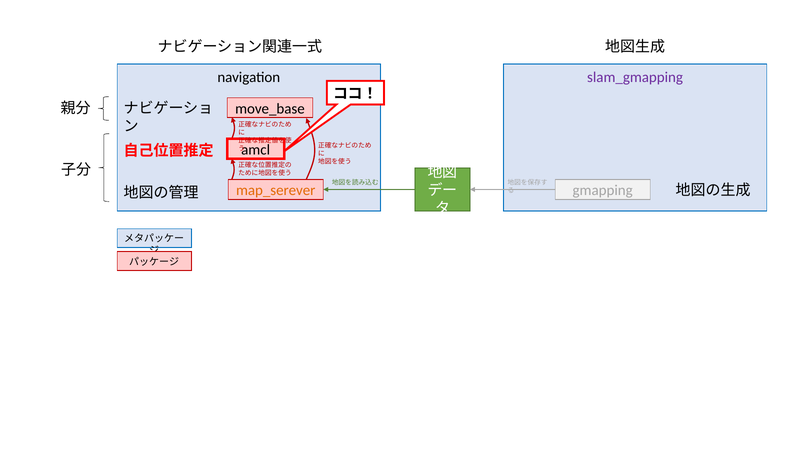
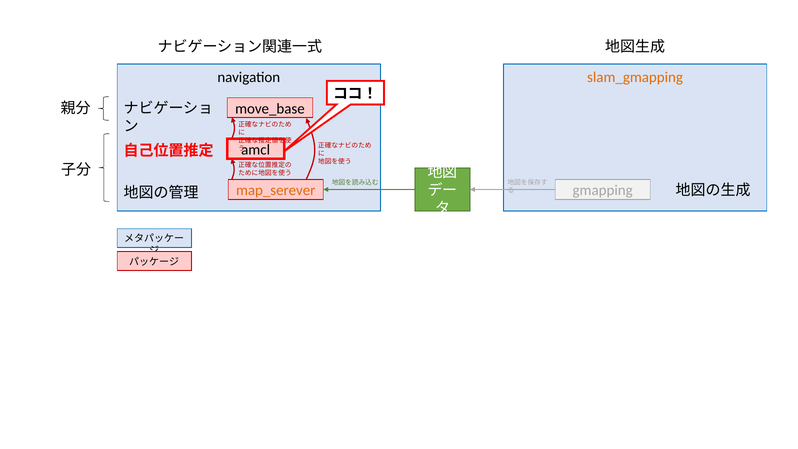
slam_gmapping colour: purple -> orange (635, 77)
